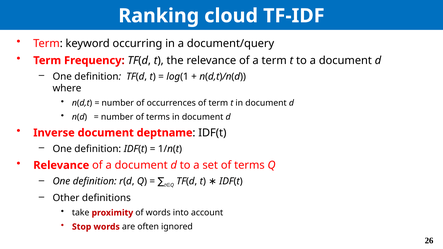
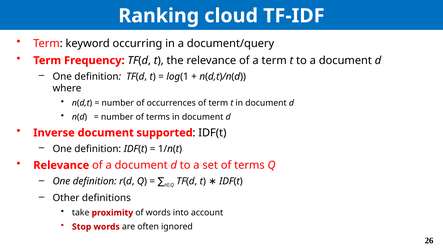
deptname: deptname -> supported (165, 133)
